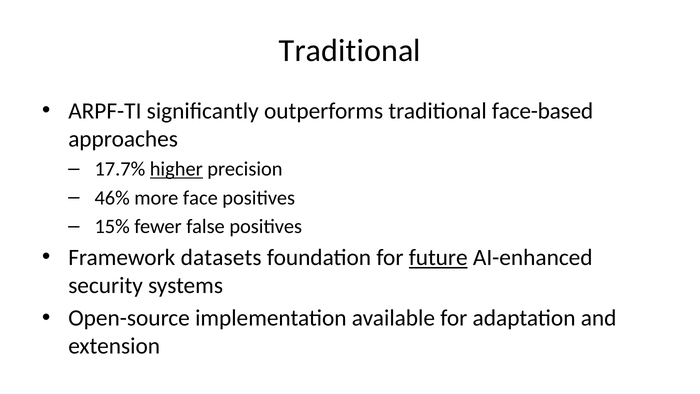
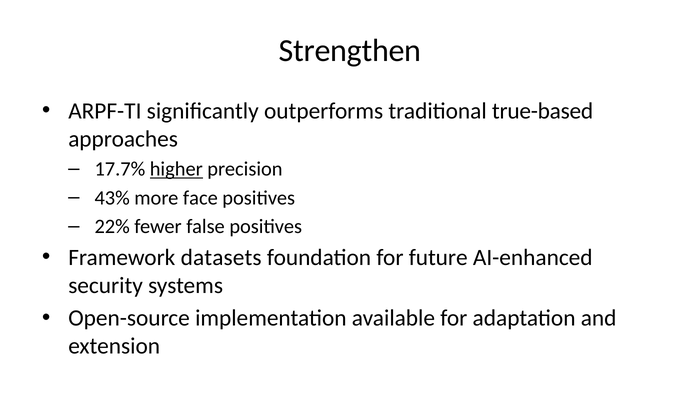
Traditional: Traditional -> Strengthen (350, 51)
face-based: face-based -> true-based (543, 111)
46%: 46% -> 43% (112, 198)
15%: 15% -> 22% (112, 226)
future underline: present -> none (438, 257)
